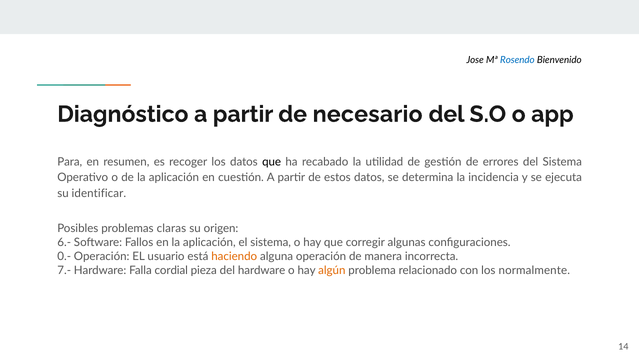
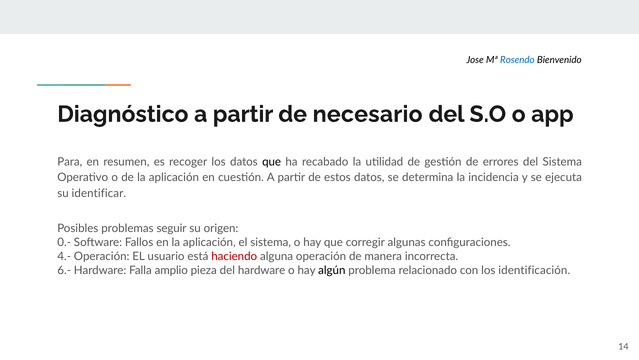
claras: claras -> seguir (172, 228)
6.-: 6.- -> 0.- (64, 242)
0.-: 0.- -> 4.- (64, 256)
haciendo colour: orange -> red (234, 256)
7.-: 7.- -> 6.- (64, 270)
cordial: cordial -> amplio (171, 270)
algún colour: orange -> black (332, 270)
normalmente: normalmente -> identificación (534, 270)
